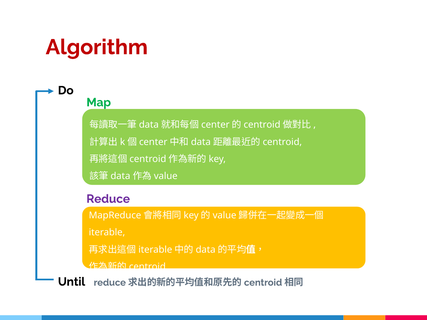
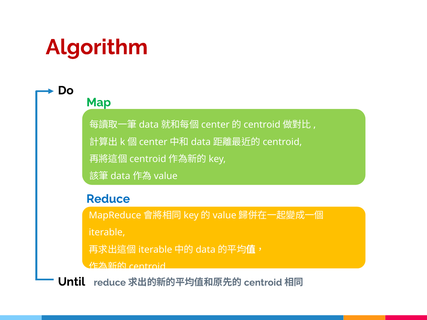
Reduce colour: purple -> blue (108, 199)
